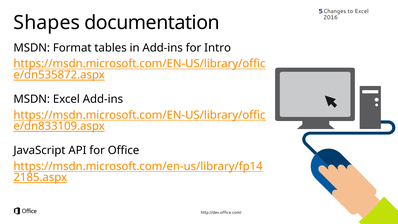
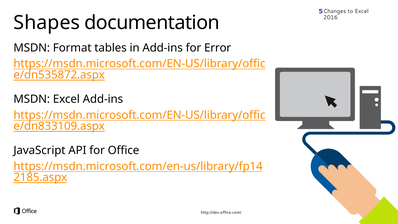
Intro: Intro -> Error (218, 48)
